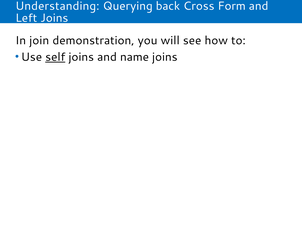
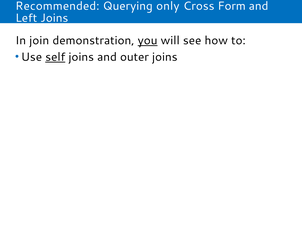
Understanding: Understanding -> Recommended (57, 6)
back: back -> only (168, 6)
you underline: none -> present (148, 41)
name: name -> outer (134, 57)
